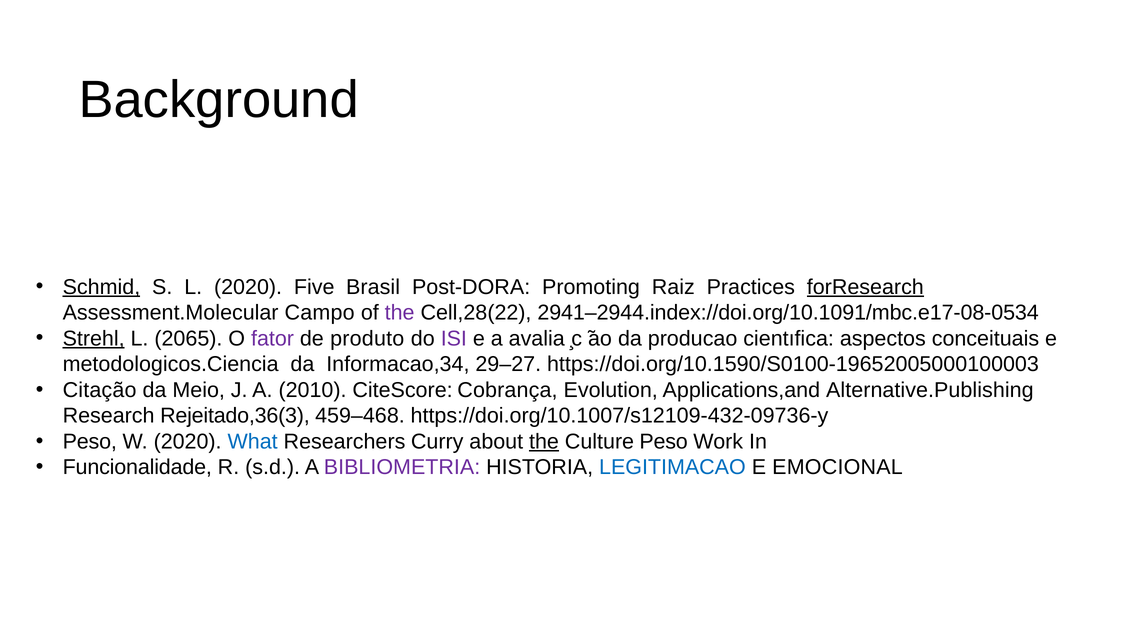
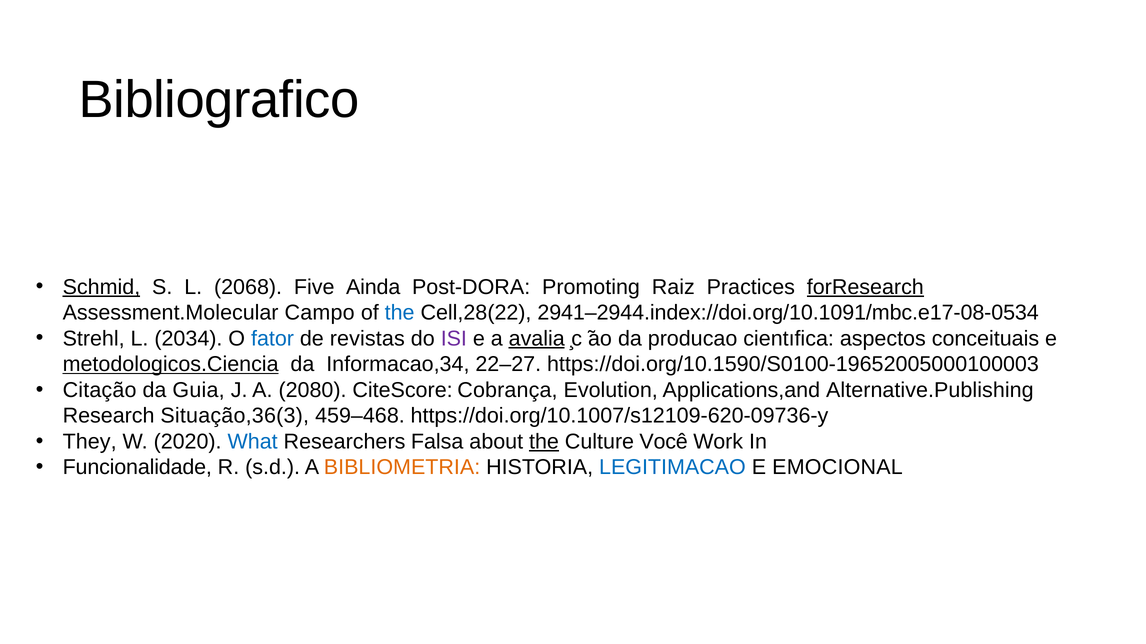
Background: Background -> Bibliografico (219, 100)
L 2020: 2020 -> 2068 (248, 287)
Brasil: Brasil -> Ainda (373, 287)
the colour: purple -> blue (400, 313)
Strehl underline: present -> none (94, 339)
2065: 2065 -> 2034 (188, 339)
fator colour: purple -> blue (273, 339)
produto: produto -> revistas (367, 339)
avalia underline: none -> present (537, 339)
metodologicos.Ciencia underline: none -> present (171, 365)
29–27: 29–27 -> 22–27 (508, 365)
Meio: Meio -> Guia (199, 390)
2010: 2010 -> 2080 (313, 390)
Rejeitado,36(3: Rejeitado,36(3 -> Situação,36(3 (235, 416)
https://doi.org/10.1007/s12109-432-09736-y: https://doi.org/10.1007/s12109-432-09736-y -> https://doi.org/10.1007/s12109-620-09736-y (619, 416)
Peso: Peso -> They (90, 442)
Curry: Curry -> Falsa (437, 442)
Culture Peso: Peso -> Você (664, 442)
BIBLIOMETRIA colour: purple -> orange (402, 468)
